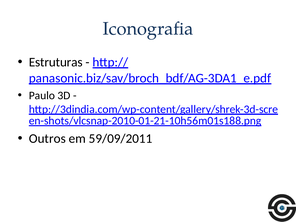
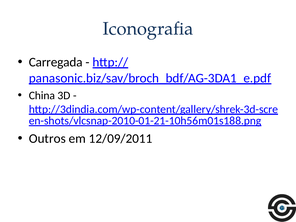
Estruturas: Estruturas -> Carregada (56, 62)
Paulo: Paulo -> China (42, 95)
59/09/2011: 59/09/2011 -> 12/09/2011 (121, 139)
